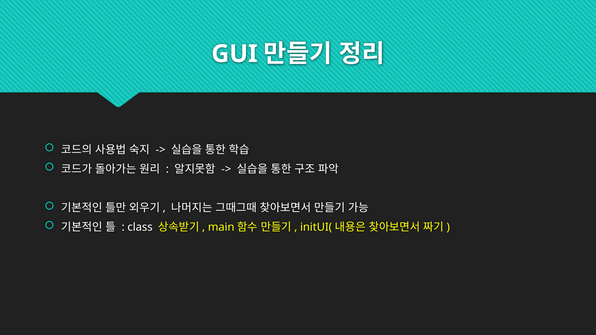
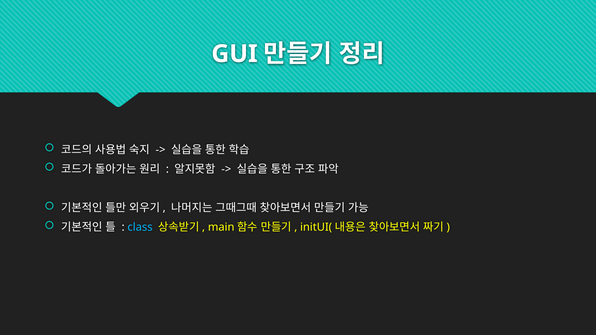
class colour: white -> light blue (140, 227)
